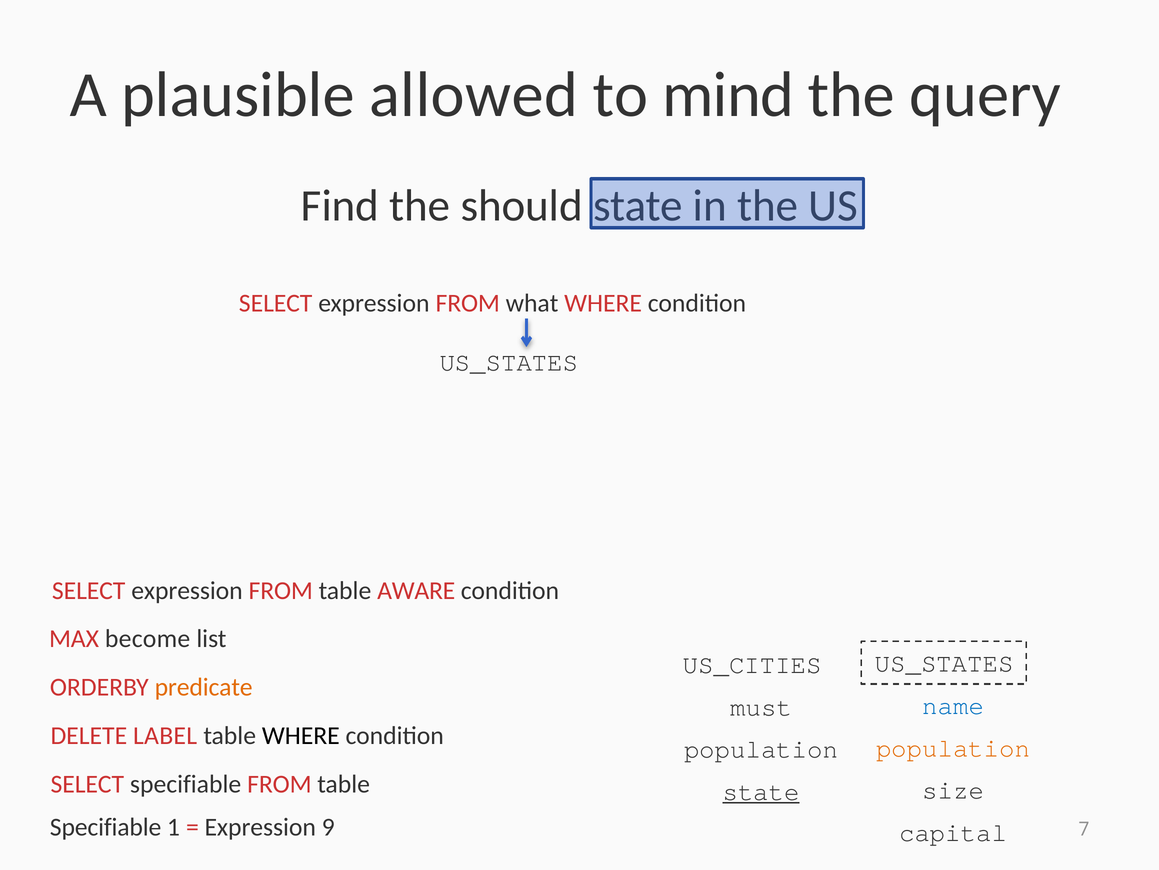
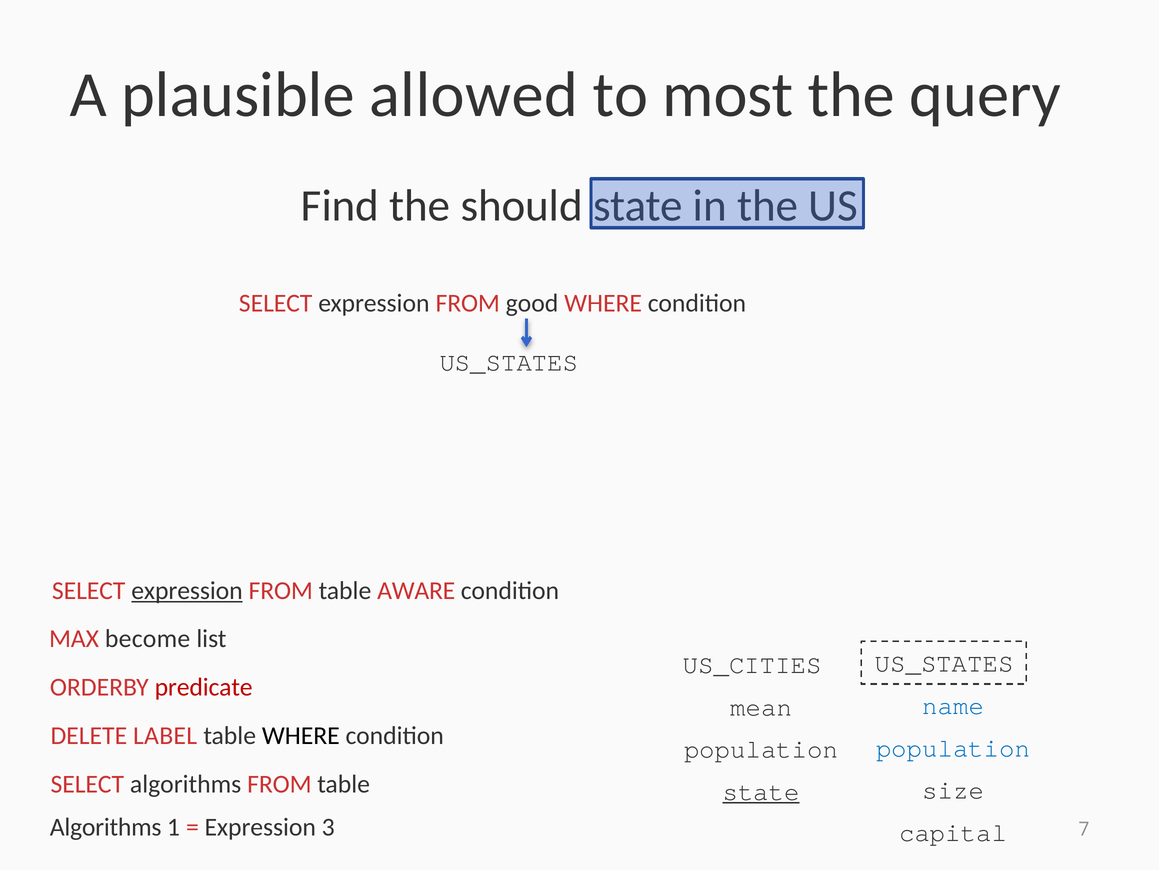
mind: mind -> most (728, 95)
what: what -> good (532, 303)
expression underline: none -> present (187, 590)
predicate colour: orange -> red (204, 687)
must: must -> mean (761, 706)
population colour: orange -> blue (953, 747)
SELECT specifiable: specifiable -> algorithms (186, 784)
Specifiable: Specifiable -> Algorithms (106, 826)
9: 9 -> 3 (328, 826)
